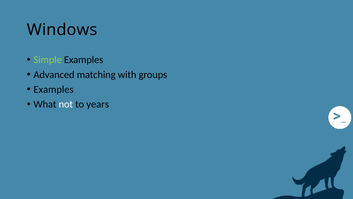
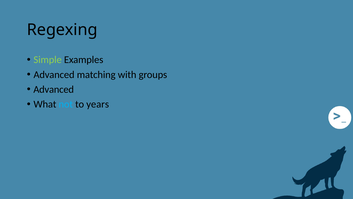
Windows: Windows -> Regexing (62, 30)
Examples: Examples -> Advanced (54, 89)
not colour: white -> light blue (66, 104)
